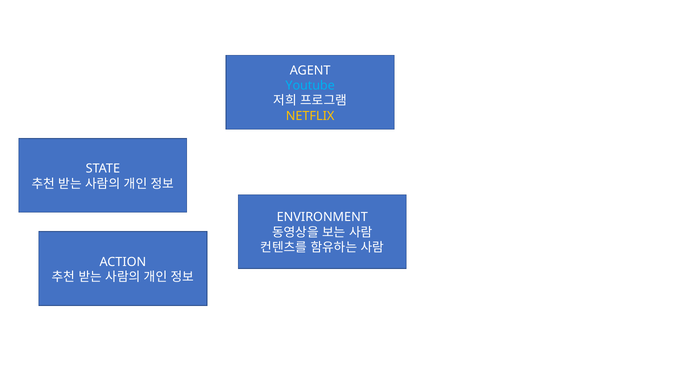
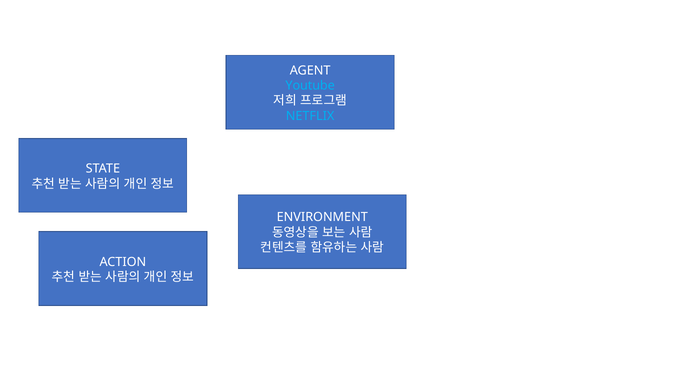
NETFLIX colour: yellow -> light blue (310, 116)
